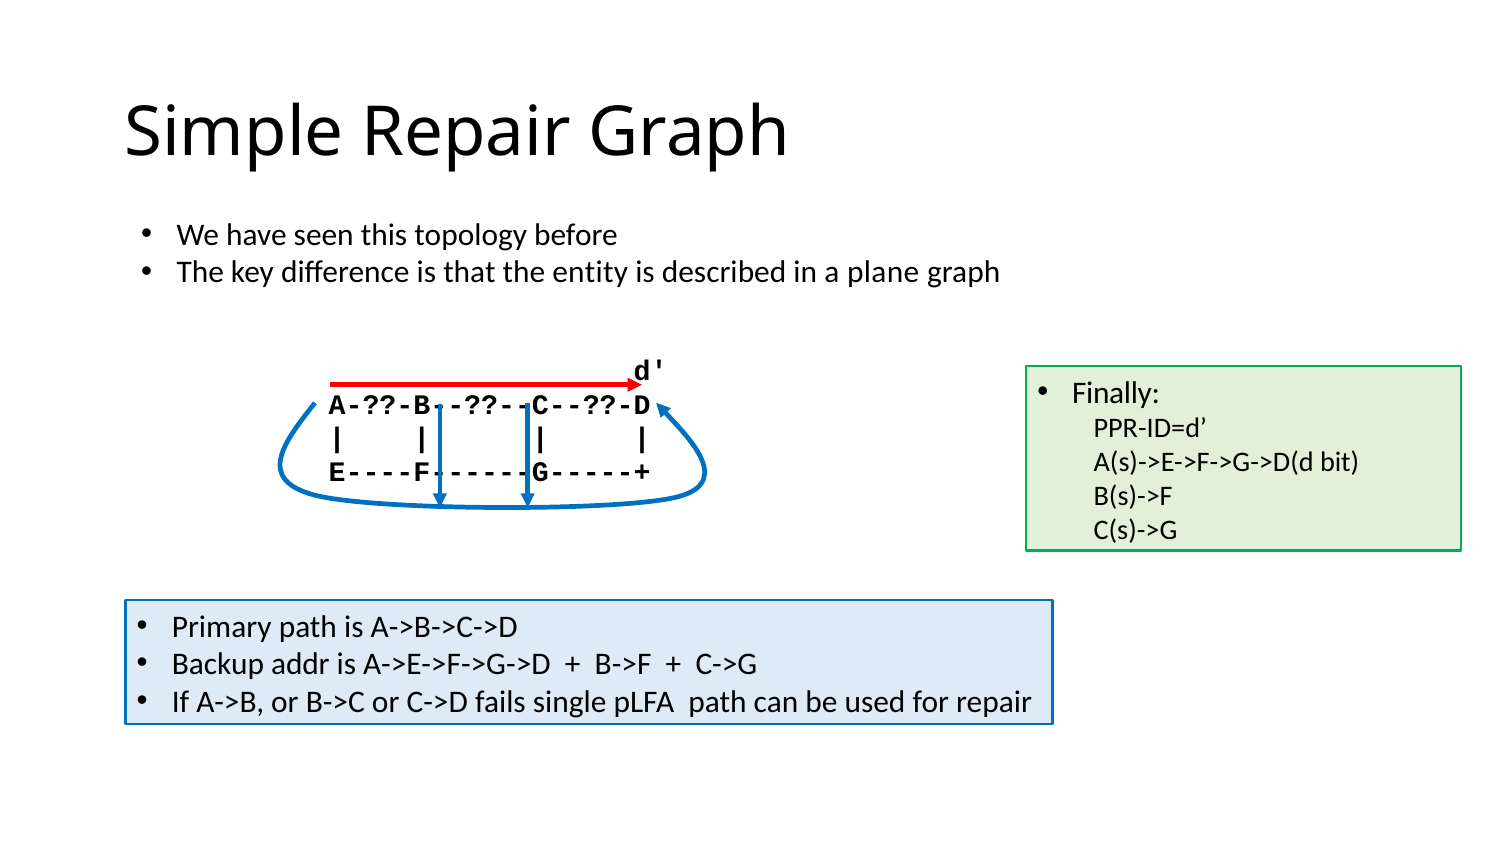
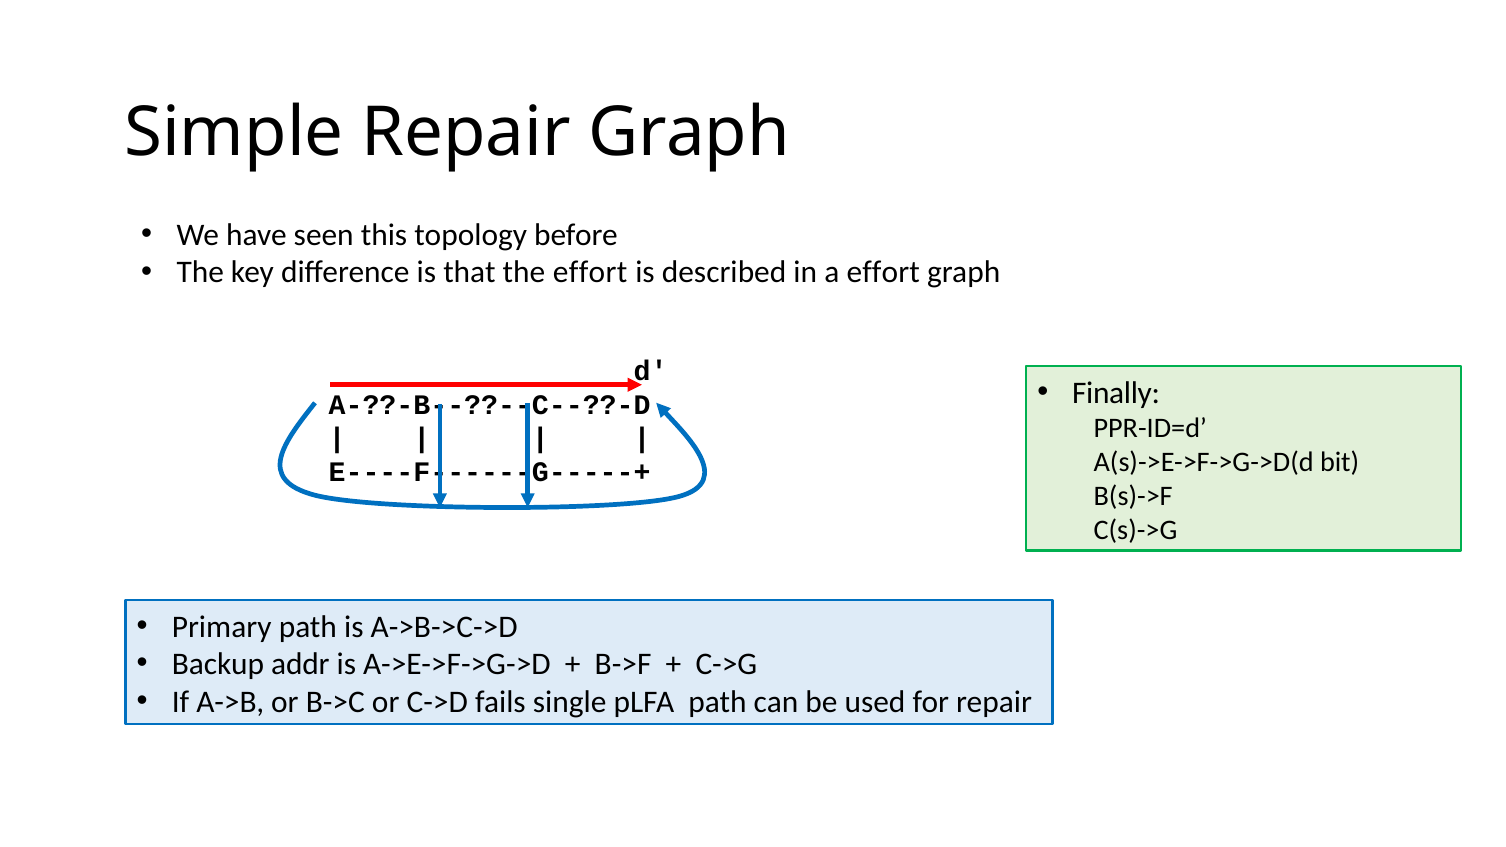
the entity: entity -> effort (590, 273)
a plane: plane -> effort (883, 273)
